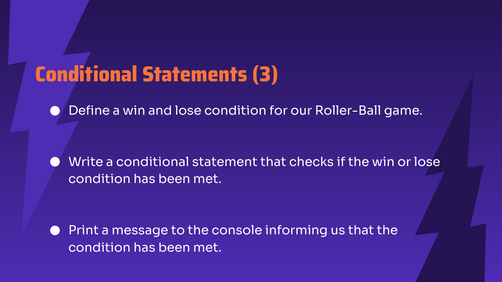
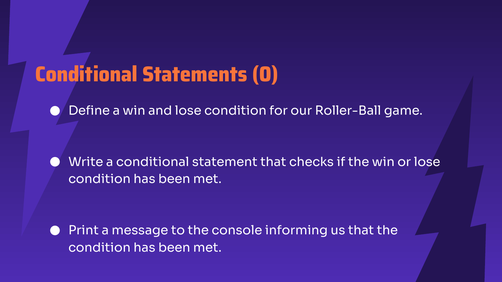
3: 3 -> 0 (265, 75)
